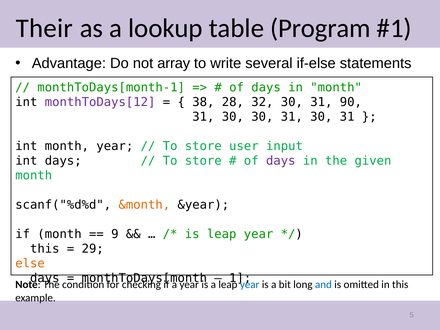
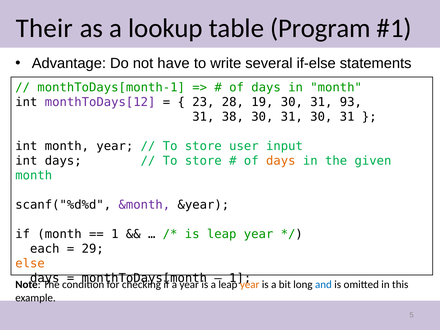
array: array -> have (174, 63)
38: 38 -> 23 (203, 102)
32: 32 -> 19 (262, 102)
90: 90 -> 93 (351, 102)
30: 30 -> 38 (233, 117)
days colour: purple -> orange (281, 161)
&month colour: orange -> purple (144, 205)
9: 9 -> 1 (115, 234)
this: this -> each (45, 249)
year colour: blue -> orange (250, 285)
